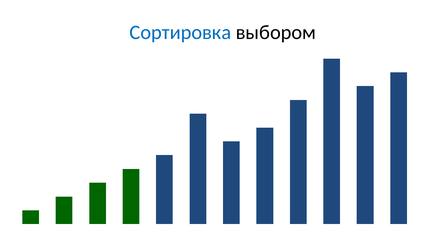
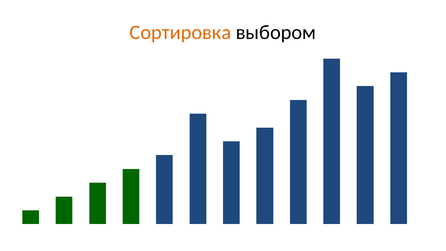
Сортировка colour: blue -> orange (180, 32)
